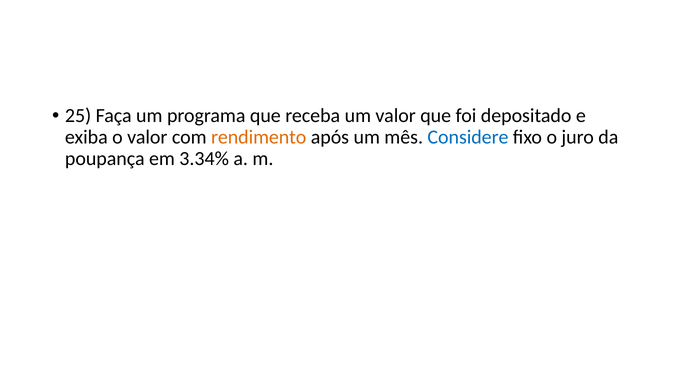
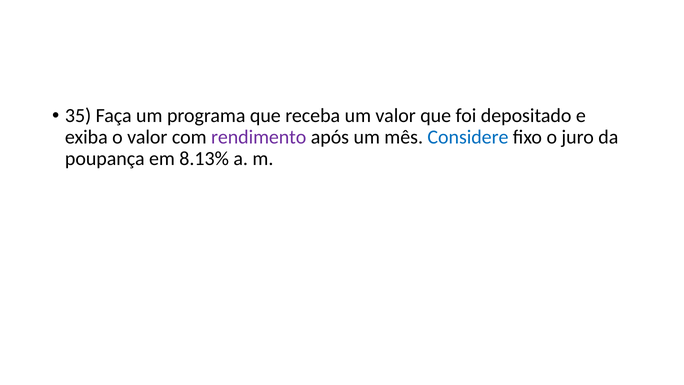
25: 25 -> 35 (78, 116)
rendimento colour: orange -> purple (259, 137)
3.34%: 3.34% -> 8.13% (204, 159)
